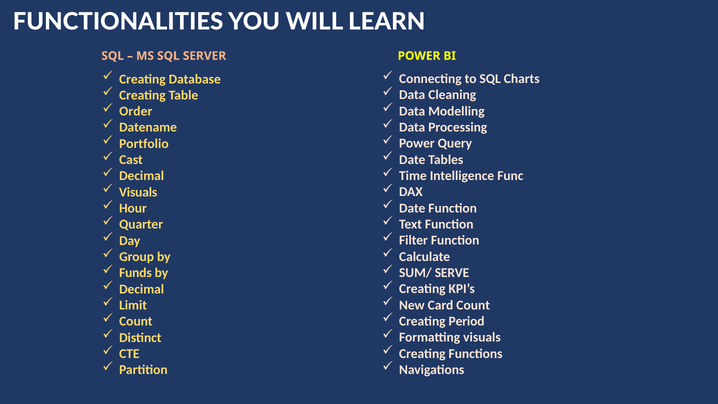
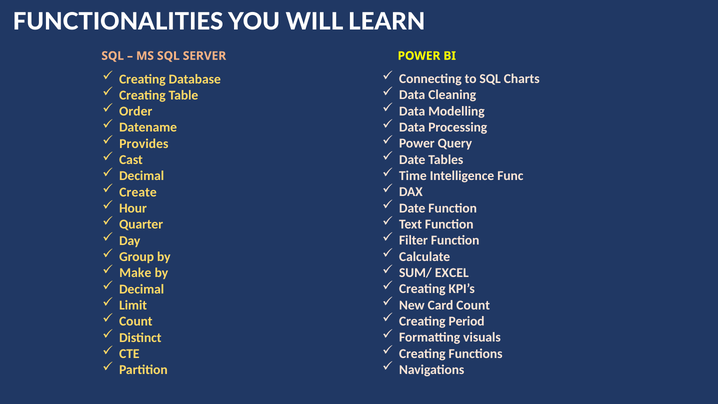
Portfolio: Portfolio -> Provides (144, 144)
Visuals: Visuals -> Create (138, 192)
SERVE: SERVE -> EXCEL (452, 273)
Funds: Funds -> Make (135, 273)
